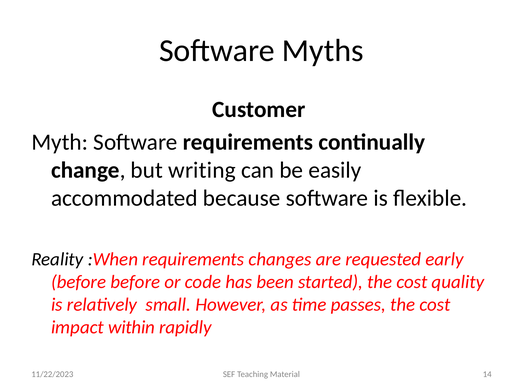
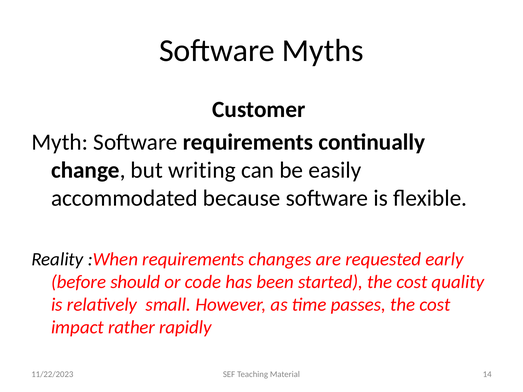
before before: before -> should (135, 282)
within: within -> rather (132, 328)
